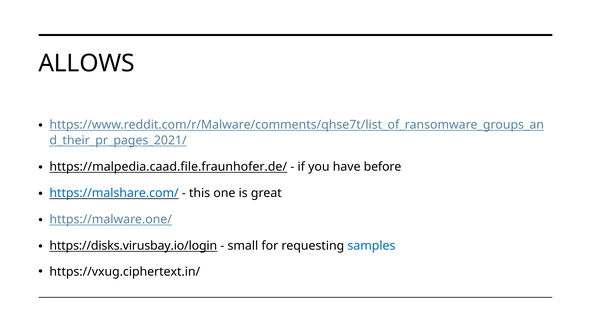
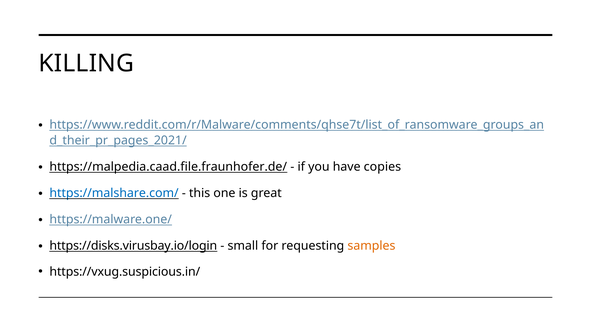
ALLOWS: ALLOWS -> KILLING (86, 63)
before: before -> copies (382, 167)
samples colour: blue -> orange (371, 246)
https://vxug.ciphertext.in/: https://vxug.ciphertext.in/ -> https://vxug.suspicious.in/ (125, 272)
